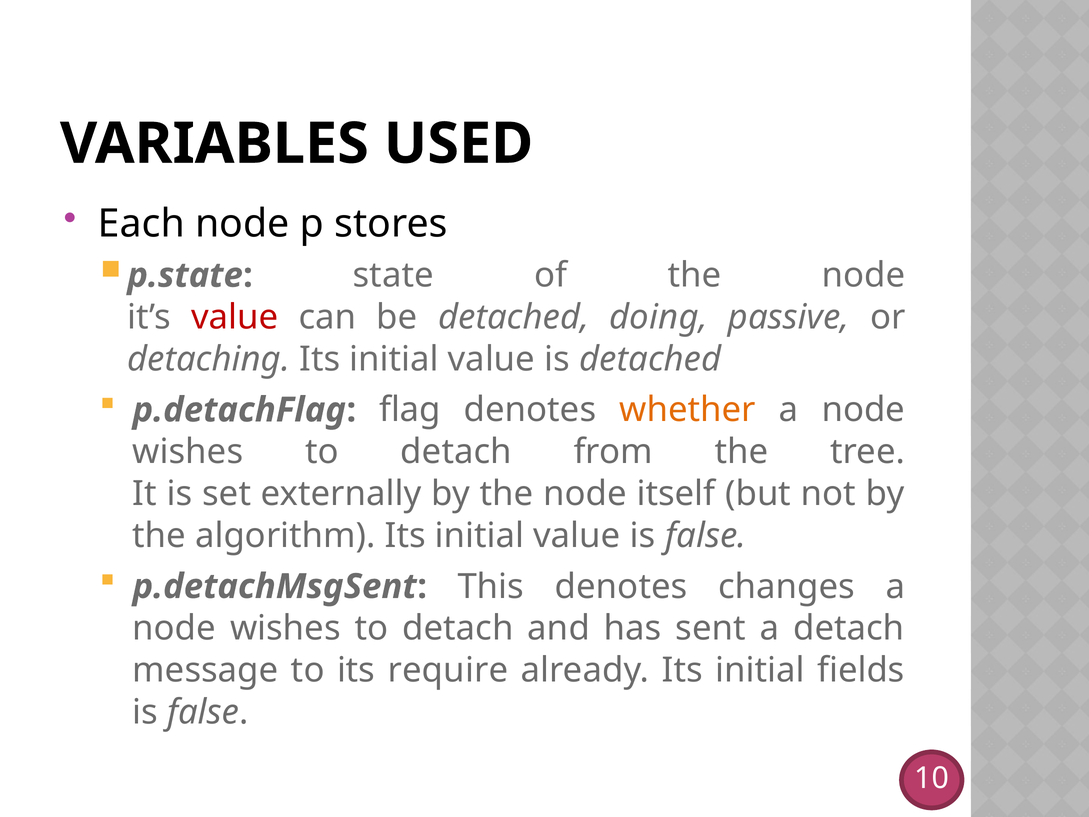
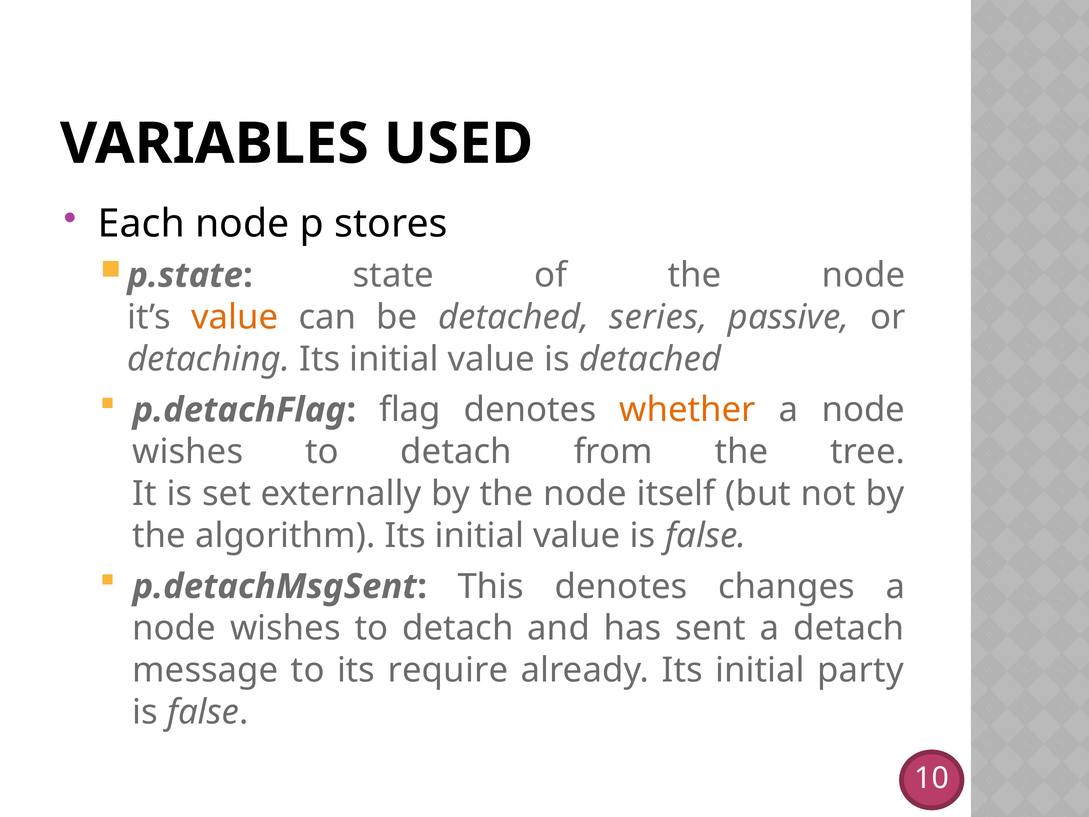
value colour: red -> orange (235, 317)
doing: doing -> series (658, 317)
fields: fields -> party (861, 670)
